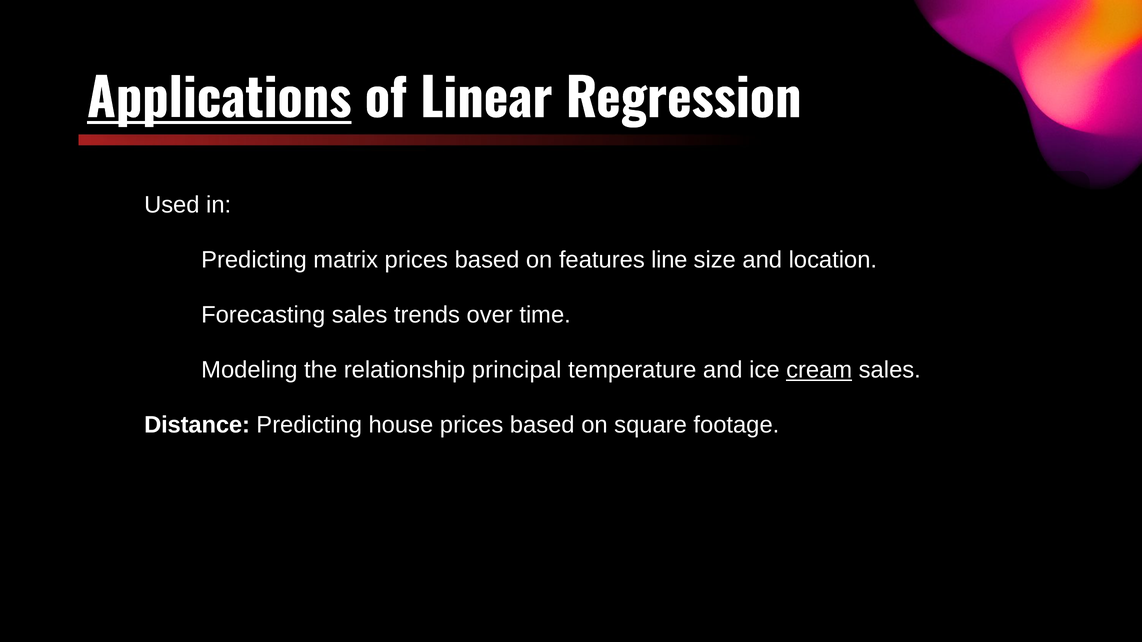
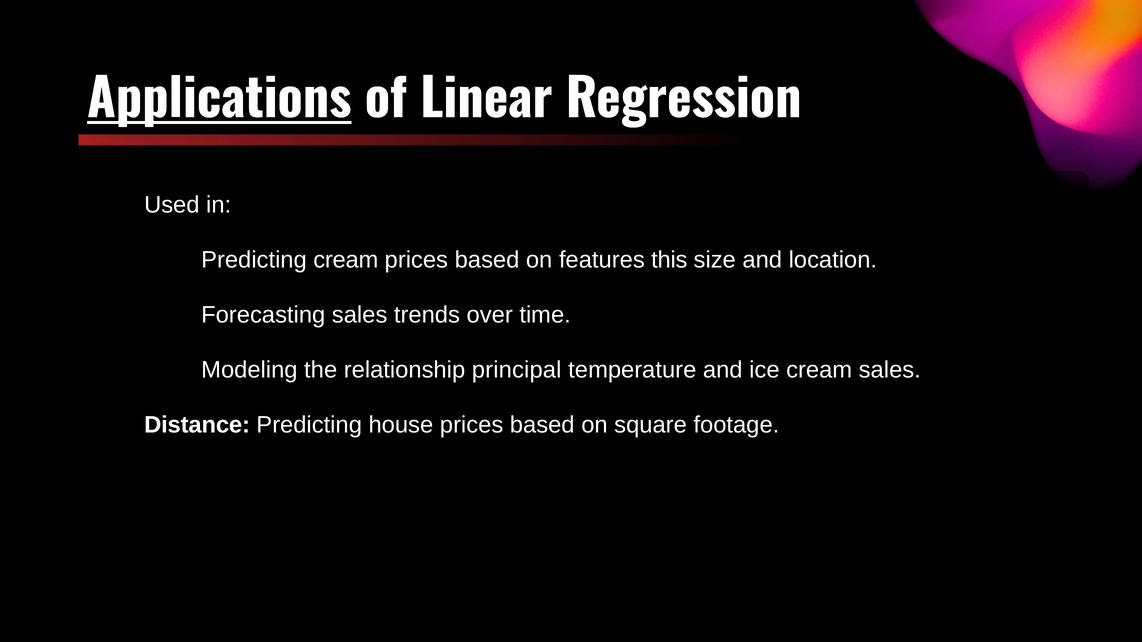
Predicting matrix: matrix -> cream (346, 260)
line: line -> this (669, 260)
cream underline: present -> none (819, 370)
